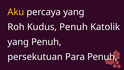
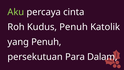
Aku colour: yellow -> light green (16, 12)
percaya yang: yang -> cinta (74, 12)
Para Penuh: Penuh -> Dalam (102, 57)
